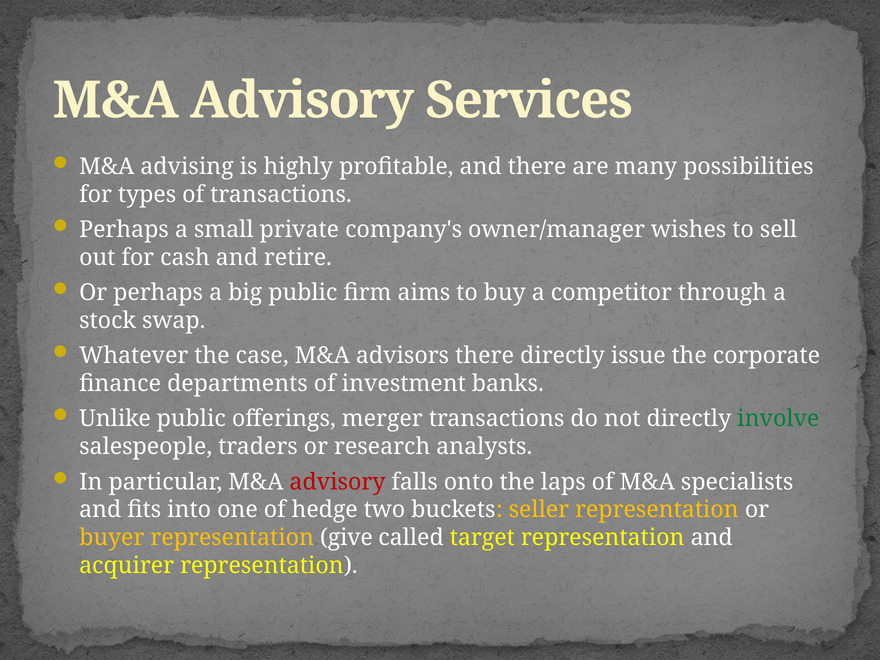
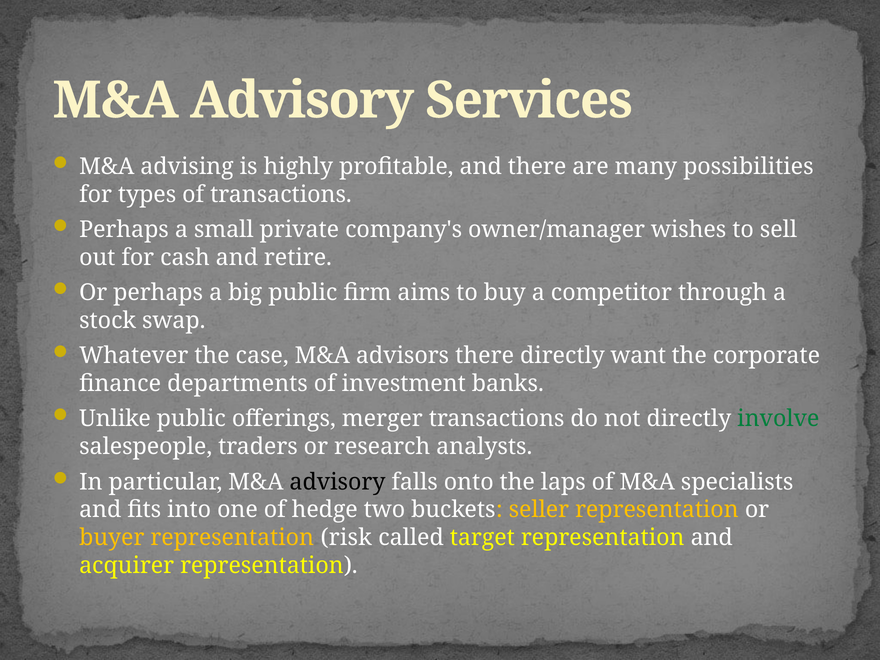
issue: issue -> want (638, 356)
advisory colour: red -> black (337, 482)
give: give -> risk (346, 538)
